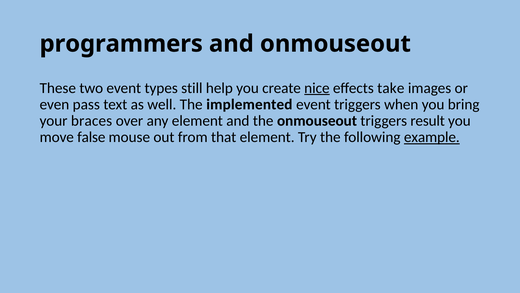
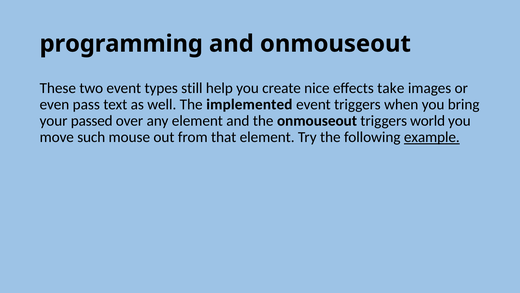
programmers: programmers -> programming (121, 44)
nice underline: present -> none (317, 88)
braces: braces -> passed (92, 121)
result: result -> world (428, 121)
false: false -> such (91, 137)
